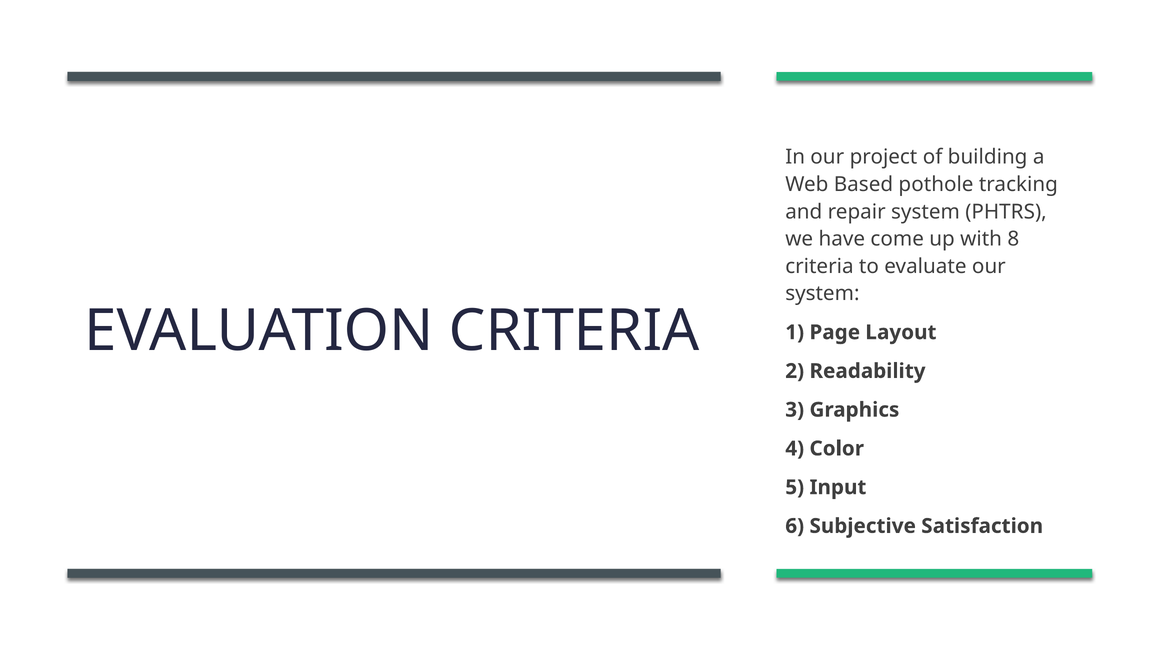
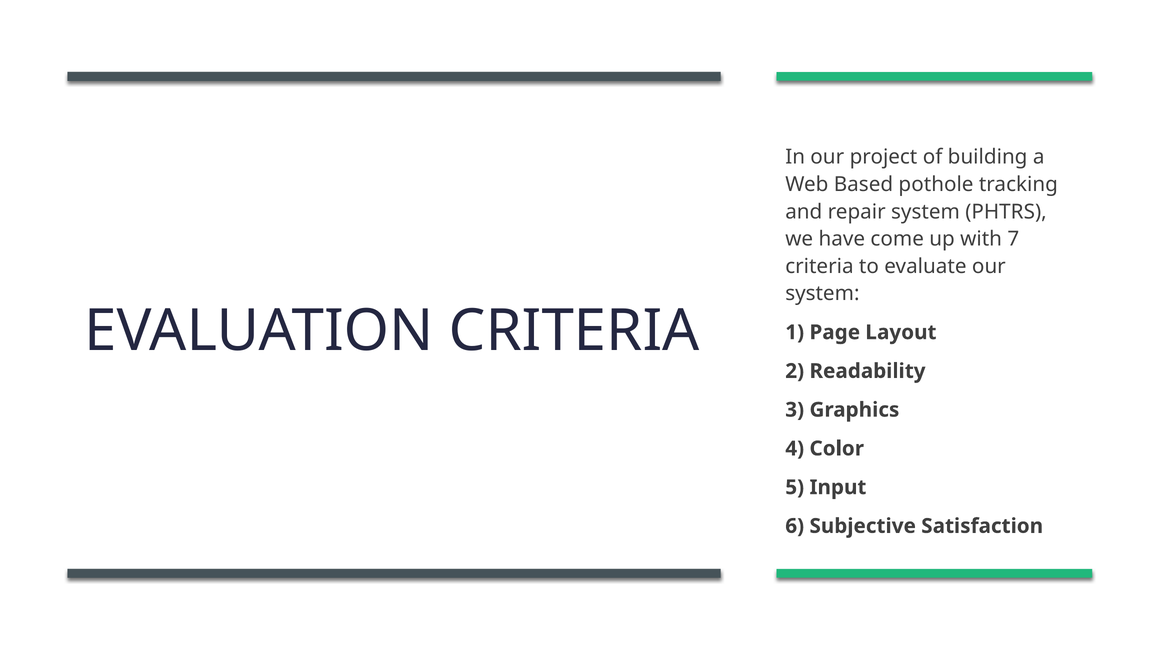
8: 8 -> 7 (1013, 239)
